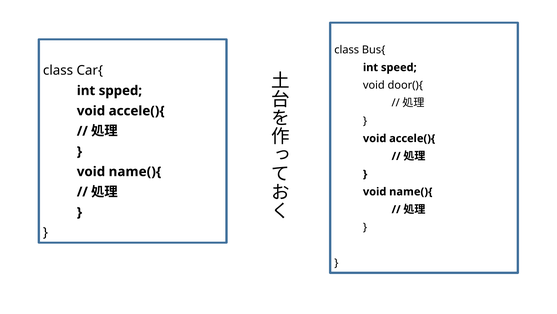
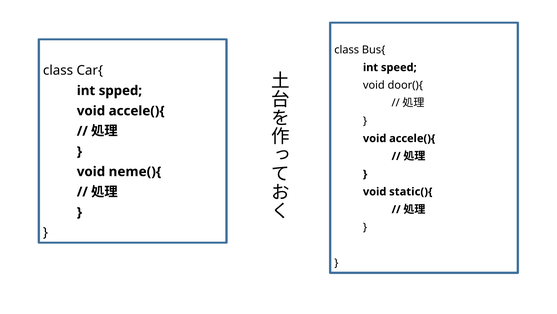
name(){: name(){ -> neme(){ (135, 171)
name(){: name(){ -> static(){ (411, 191)
